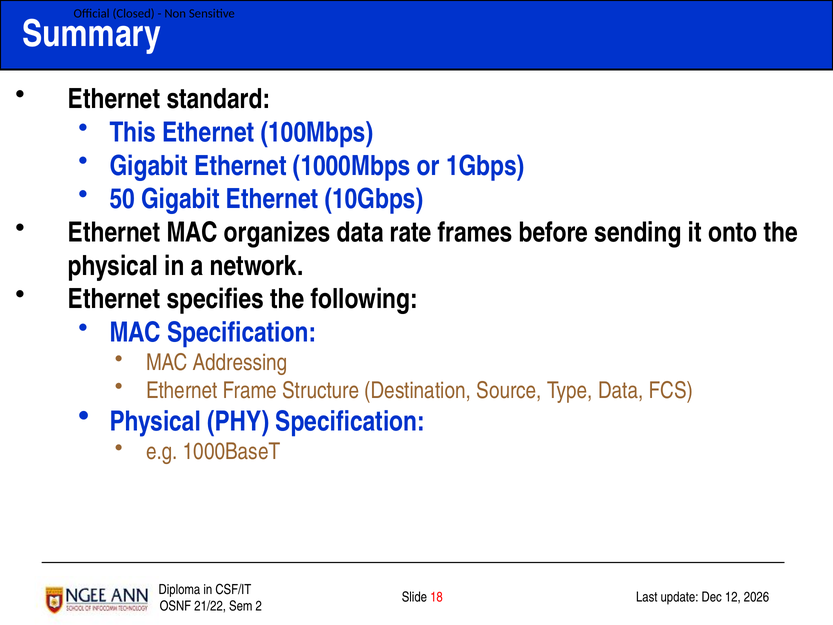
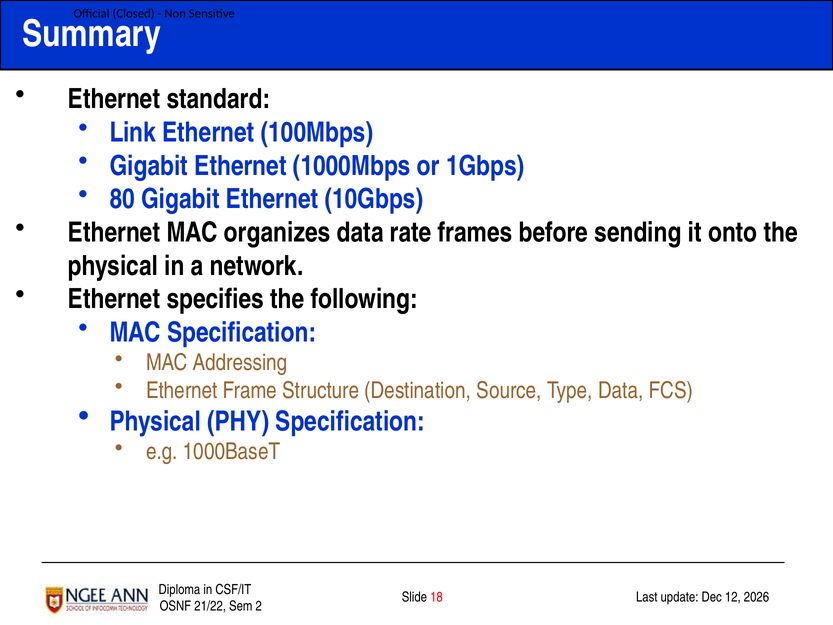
This: This -> Link (133, 132)
50: 50 -> 80 (122, 199)
